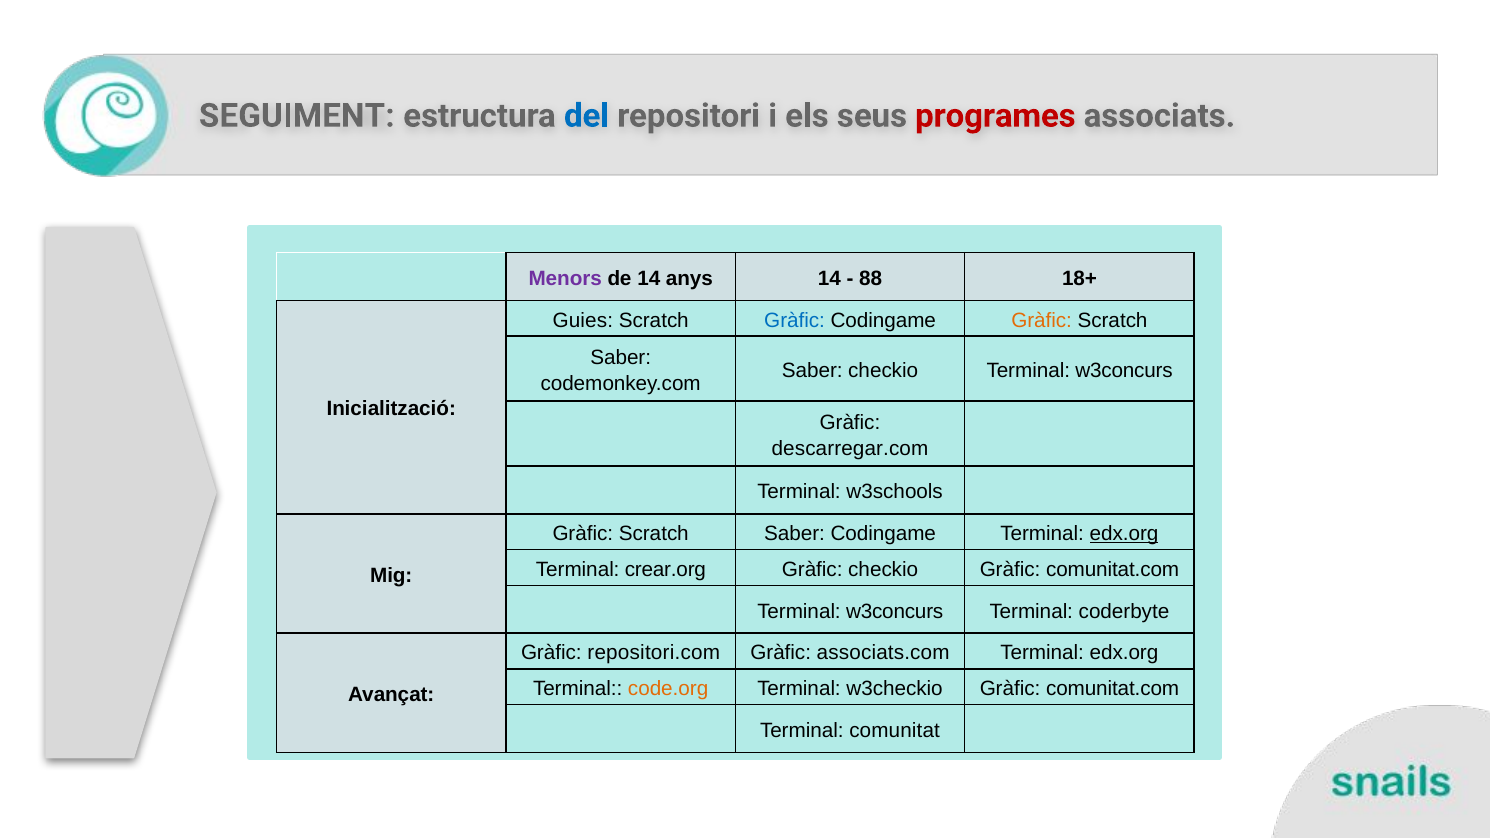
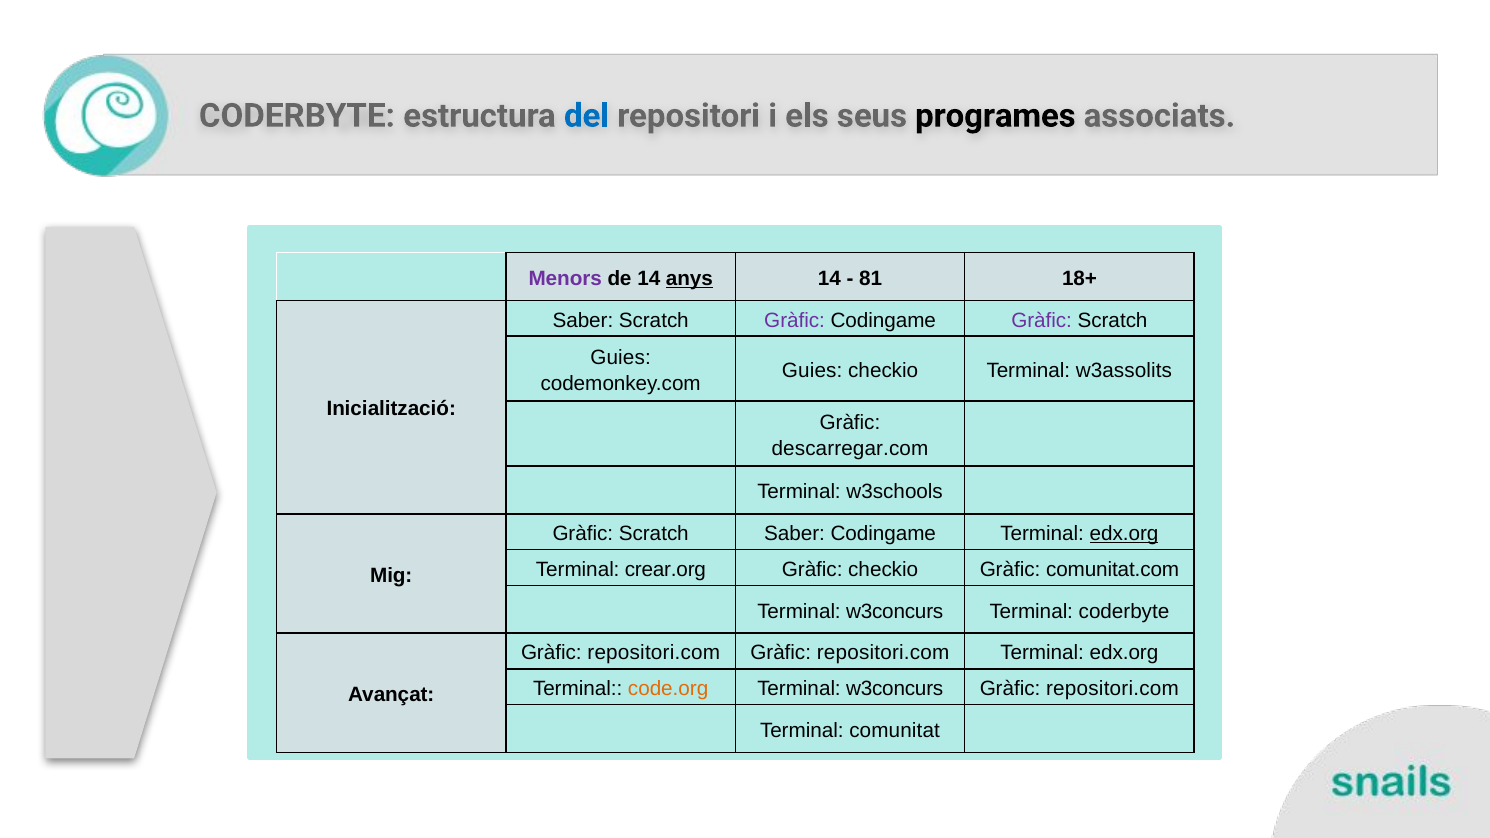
SEGUIMENT: SEGUIMENT -> CODERBYTE (297, 116)
programes colour: red -> black (995, 116)
anys underline: none -> present (689, 278)
88: 88 -> 81 (871, 278)
Guies: Guies -> Saber (583, 320)
Gràfic colour: blue -> purple (795, 320)
Gràfic colour: orange -> purple (1042, 320)
Saber: Saber -> Guies (621, 357)
Saber: Saber -> Guies (812, 371)
checkio Terminal w3concurs: w3concurs -> w3assolits (1124, 371)
associats.com: associats.com -> repositori.com (883, 653)
w3checkio: w3checkio -> w3concurs (895, 689)
comunitat.com: comunitat.com -> repositori.com (1112, 689)
